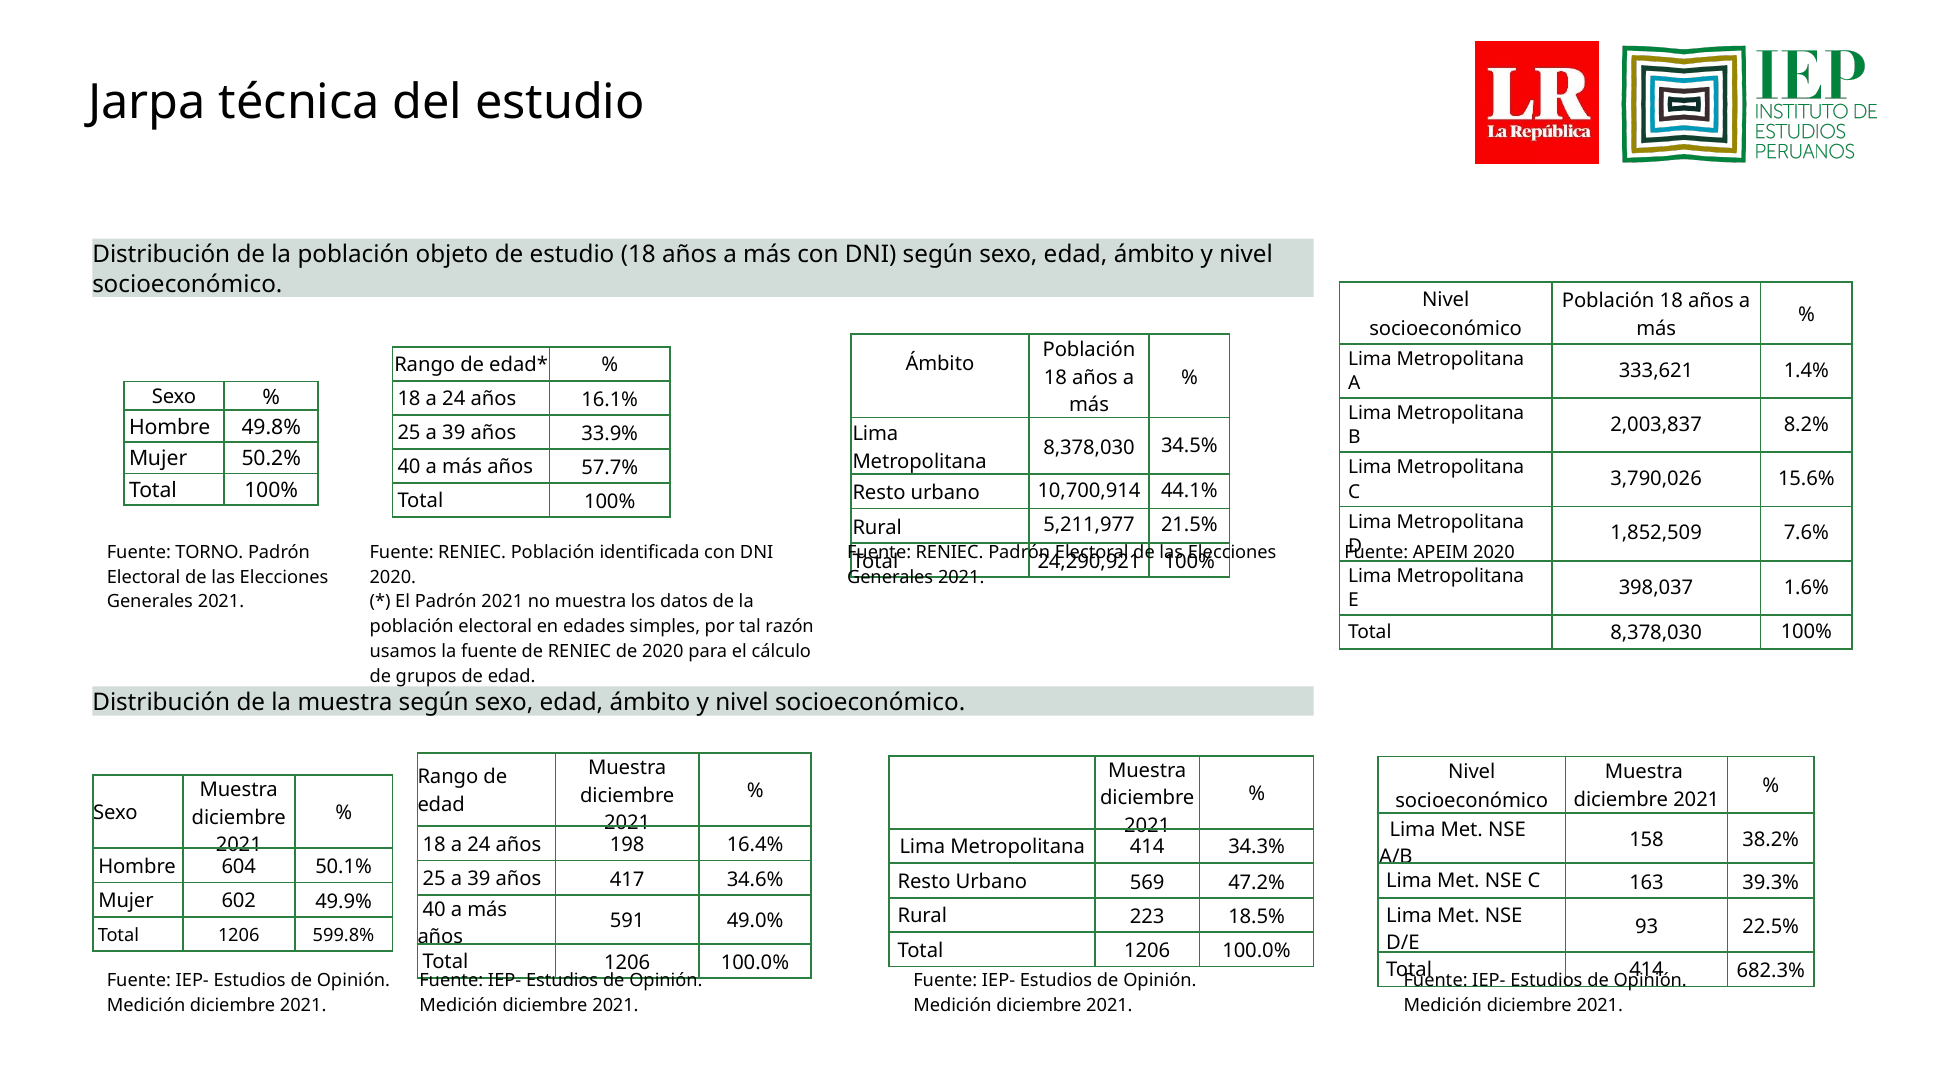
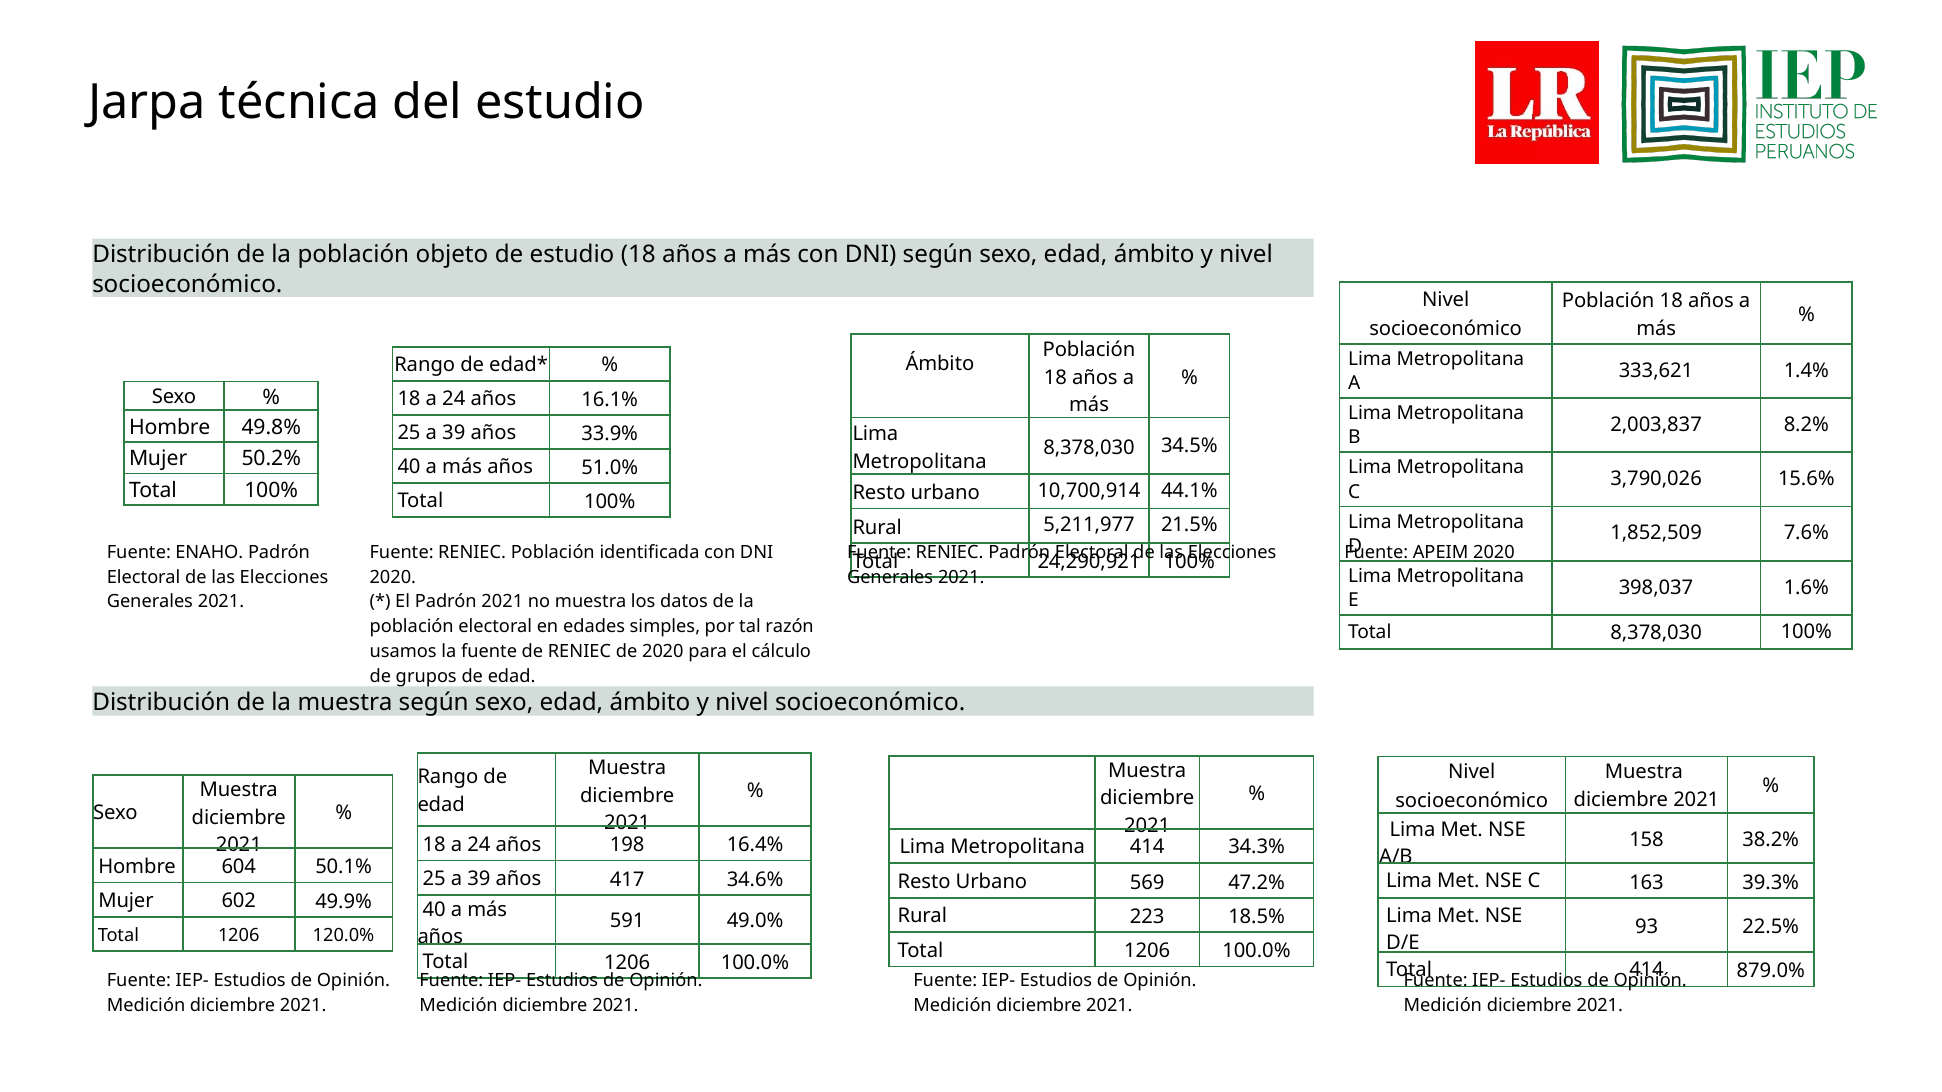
57.7%: 57.7% -> 51.0% (610, 468)
TORNO: TORNO -> ENAHO (209, 553)
599.8%: 599.8% -> 120.0% (344, 935)
682.3%: 682.3% -> 879.0% (1771, 971)
